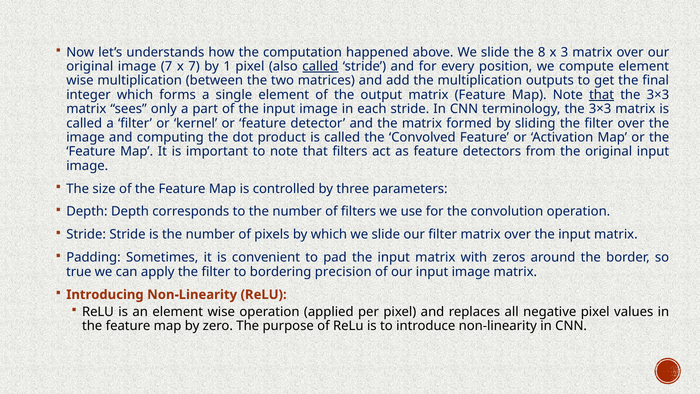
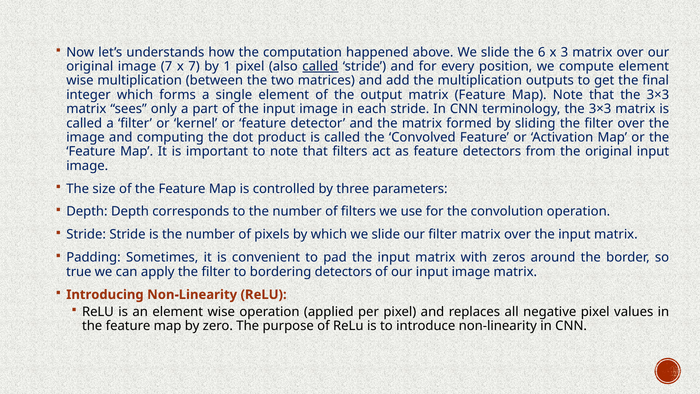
8: 8 -> 6 (542, 52)
that underline: present -> none (602, 95)
bordering precision: precision -> detectors (343, 272)
